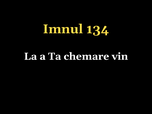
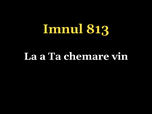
134: 134 -> 813 (98, 29)
